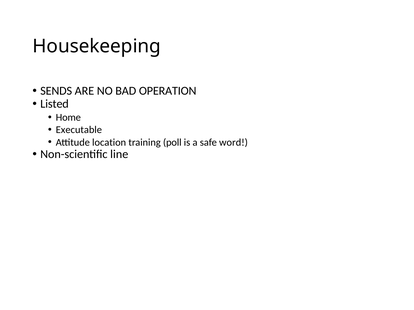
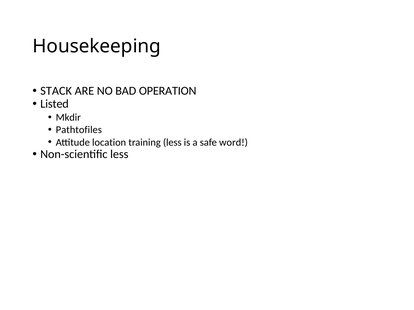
SENDS: SENDS -> STACK (56, 91)
Home: Home -> Mkdir (68, 118)
Executable: Executable -> Pathtofiles (79, 130)
training poll: poll -> less (172, 143)
Non-scientific line: line -> less (119, 154)
